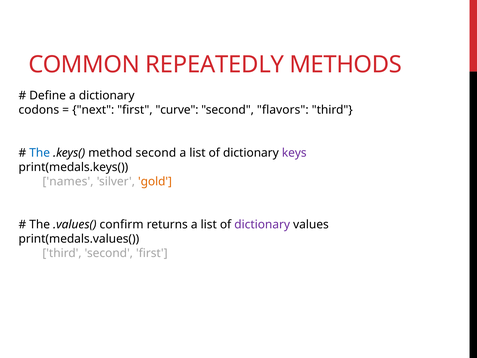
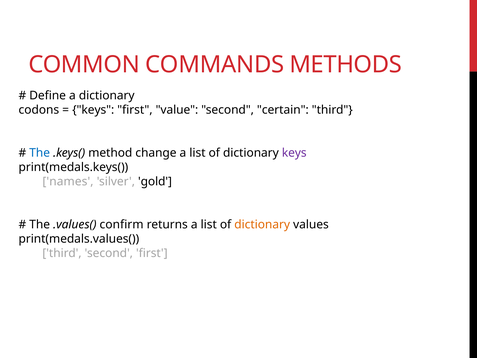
REPEATEDLY: REPEATEDLY -> COMMANDS (215, 64)
next: next -> keys (93, 110)
curve: curve -> value (177, 110)
flavors: flavors -> certain (283, 110)
method second: second -> change (156, 153)
gold colour: orange -> black (155, 181)
dictionary colour: purple -> orange (262, 224)
